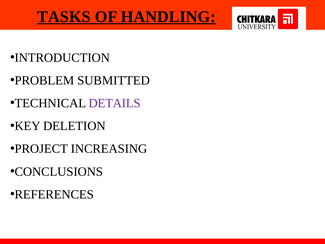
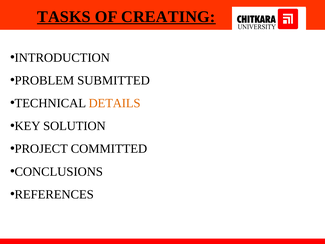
HANDLING: HANDLING -> CREATING (168, 17)
DETAILS colour: purple -> orange (115, 103)
DELETION: DELETION -> SOLUTION (74, 126)
INCREASING: INCREASING -> COMMITTED (109, 149)
